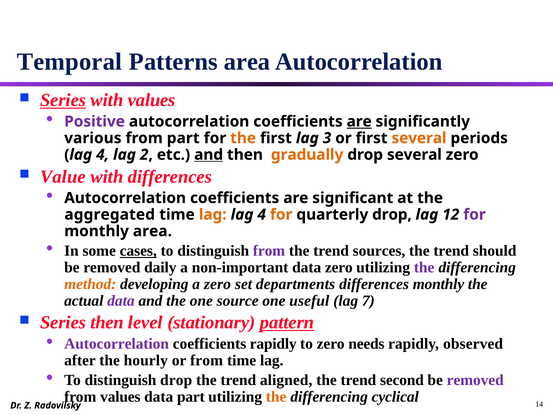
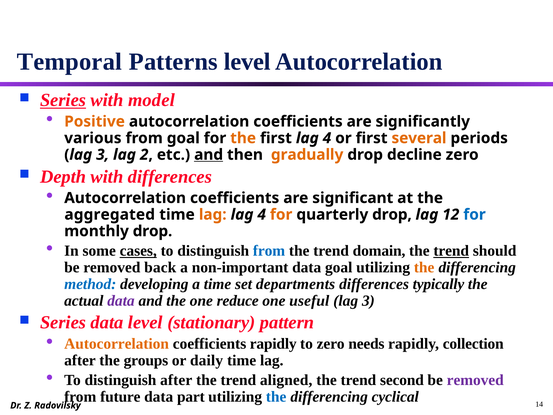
Patterns area: area -> level (247, 62)
with values: values -> model (151, 100)
Positive colour: purple -> orange (95, 121)
are underline: present -> none (359, 121)
from part: part -> goal (183, 138)
first lag 3: 3 -> 4 (327, 138)
4: 4 -> 3 (103, 155)
drop several: several -> decline (414, 155)
Value: Value -> Depth (63, 177)
for colour: purple -> blue (475, 214)
monthly area: area -> drop (153, 231)
from colour: purple -> blue (269, 251)
sources: sources -> domain (379, 251)
trend underline: none -> present (451, 251)
daily: daily -> back (160, 267)
data zero: zero -> goal (339, 267)
the colour: purple -> orange (424, 267)
method colour: orange -> blue (90, 284)
a zero: zero -> time (218, 284)
differences monthly: monthly -> typically (438, 284)
source: source -> reduce (238, 300)
7: 7 -> 3 (368, 300)
Series then: then -> data (107, 322)
pattern underline: present -> none (287, 322)
Autocorrelation colour: purple -> orange (117, 344)
observed: observed -> collection (473, 344)
hourly: hourly -> groups (146, 360)
or from: from -> daily (207, 360)
distinguish drop: drop -> after (176, 380)
from values: values -> future (120, 397)
the colour: orange -> blue (276, 397)
